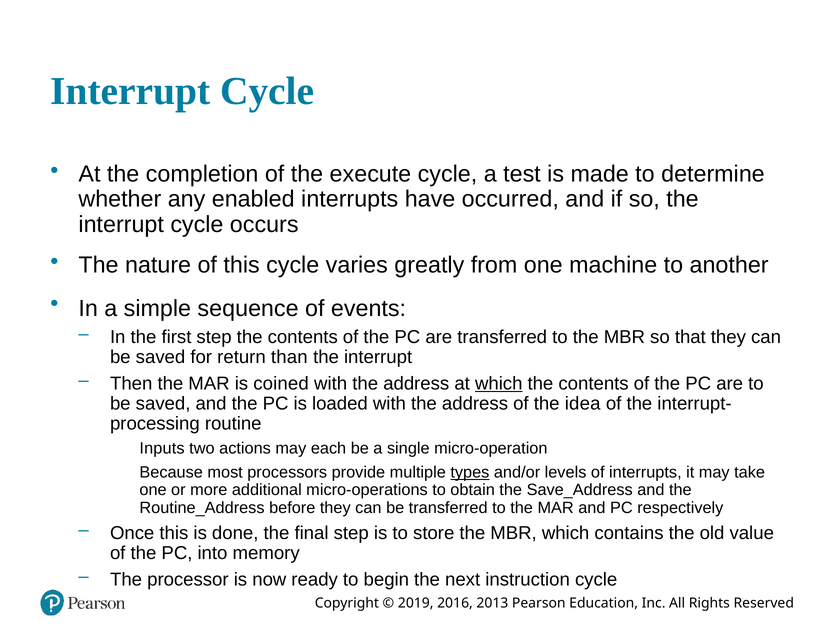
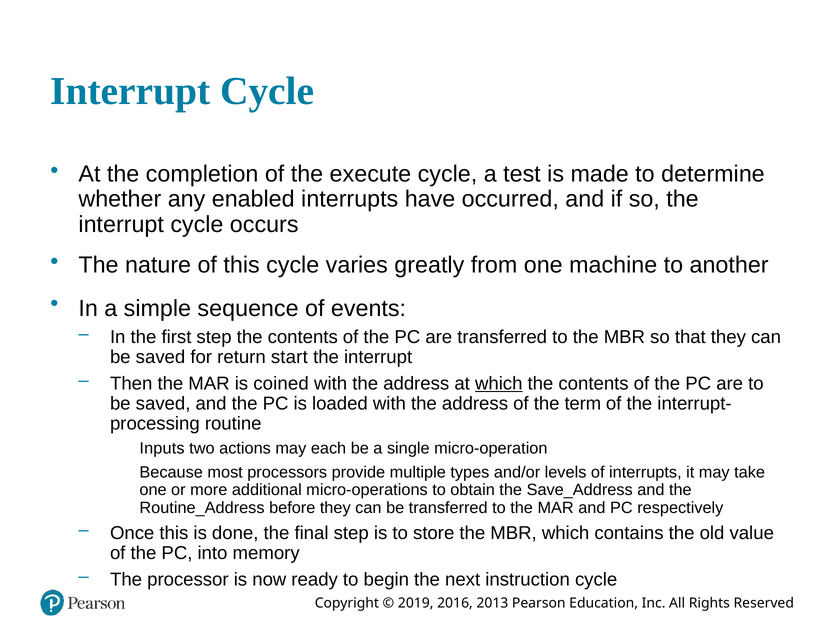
than: than -> start (289, 357)
idea: idea -> term (583, 403)
types underline: present -> none (470, 472)
